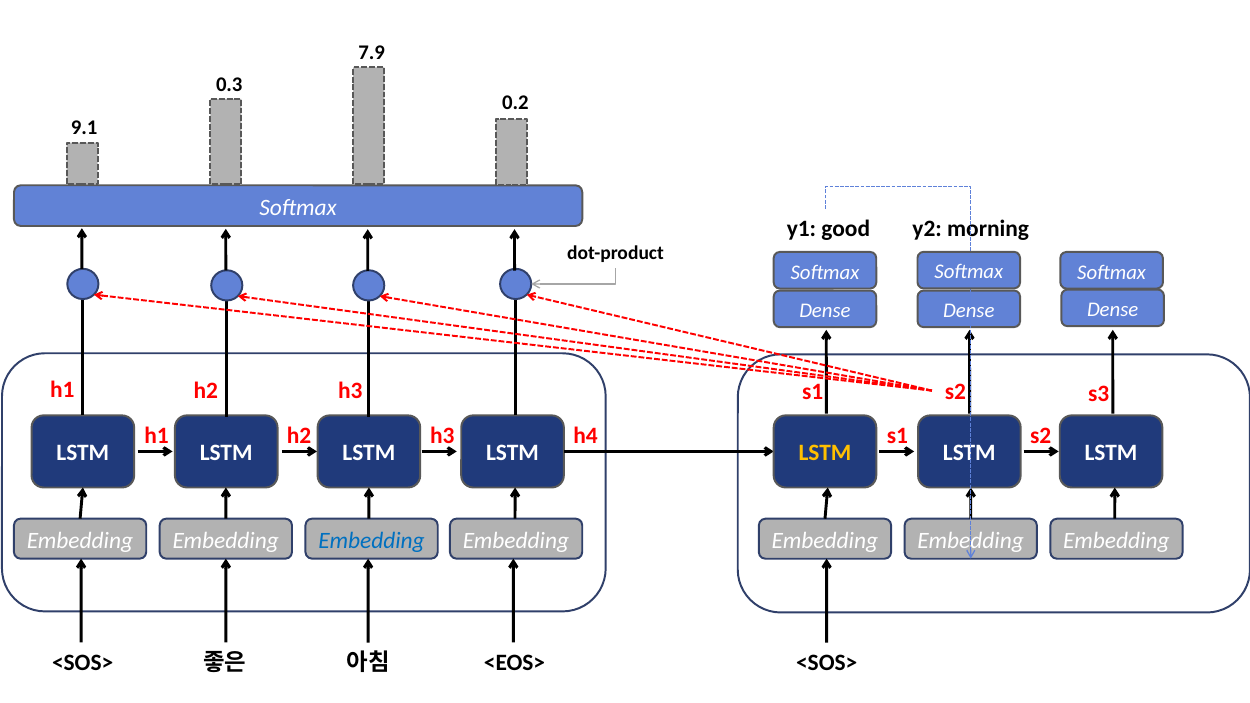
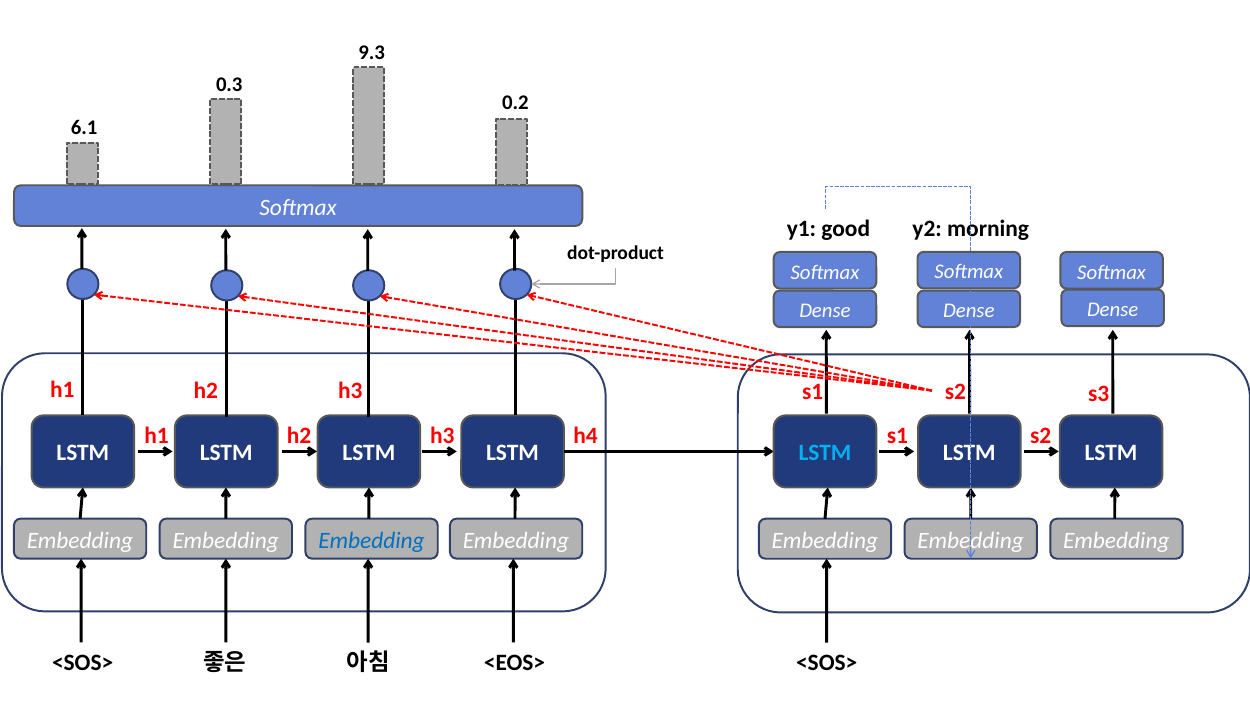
7.9: 7.9 -> 9.3 (372, 52)
9.1: 9.1 -> 6.1 (84, 127)
LSTM colour: yellow -> light blue (825, 453)
